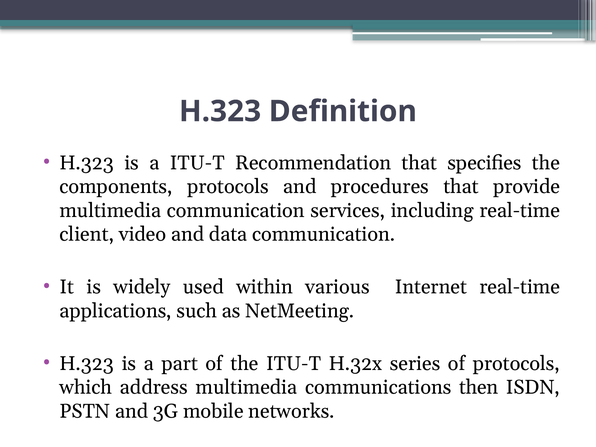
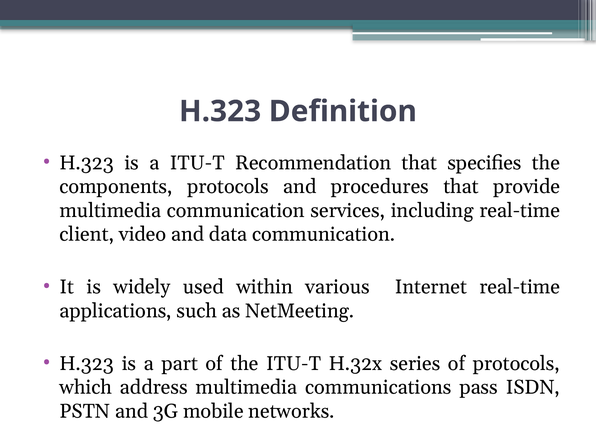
then: then -> pass (479, 387)
